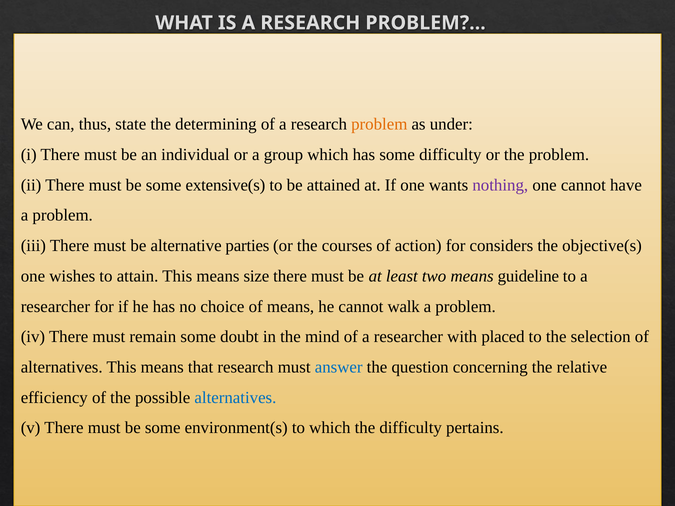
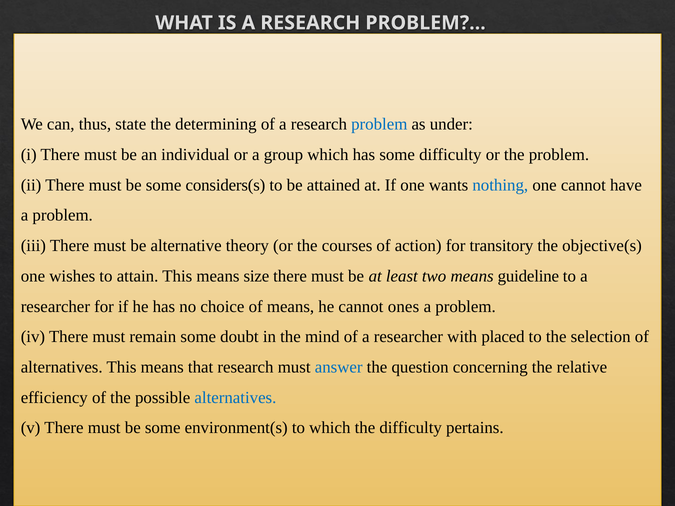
problem colour: orange -> blue (379, 124)
extensive(s: extensive(s -> considers(s (225, 185)
nothing colour: purple -> blue (500, 185)
parties: parties -> theory (247, 246)
considers: considers -> transitory (501, 246)
walk: walk -> ones (403, 307)
